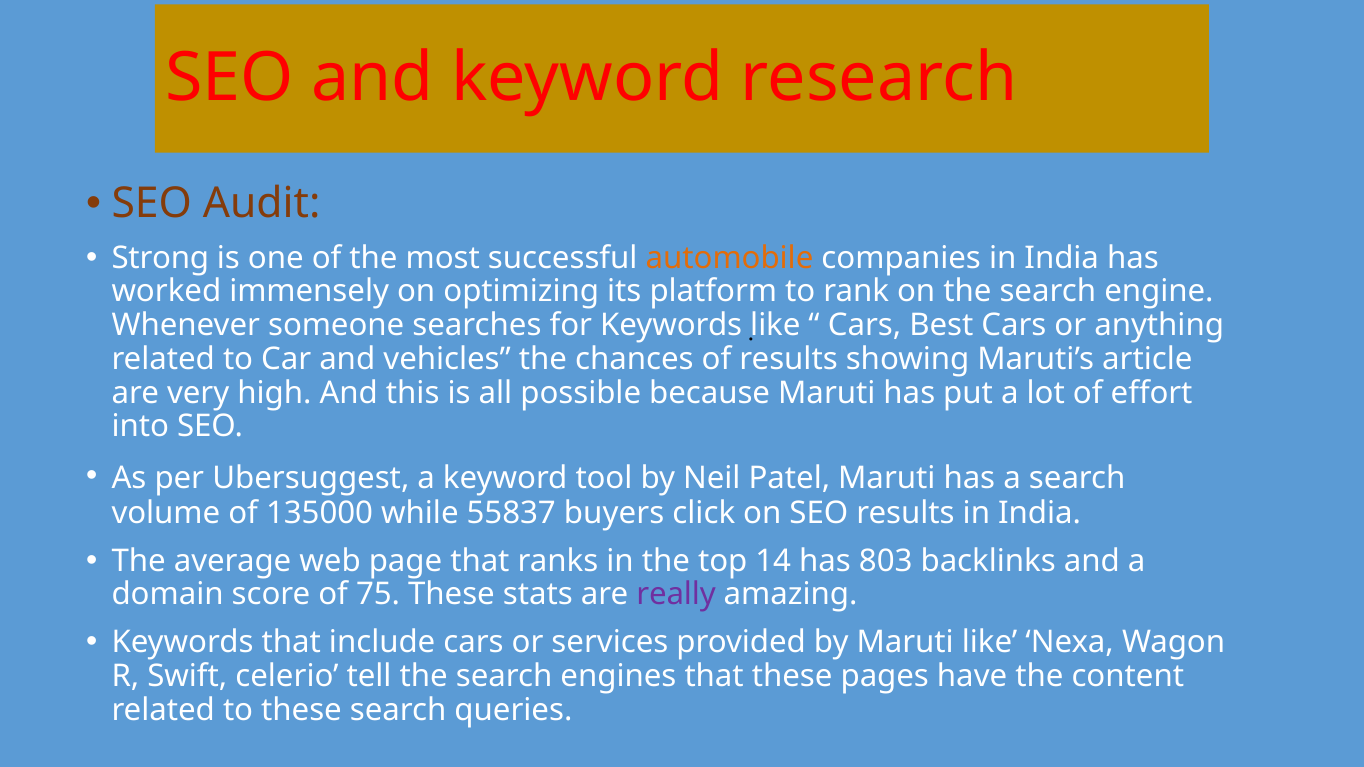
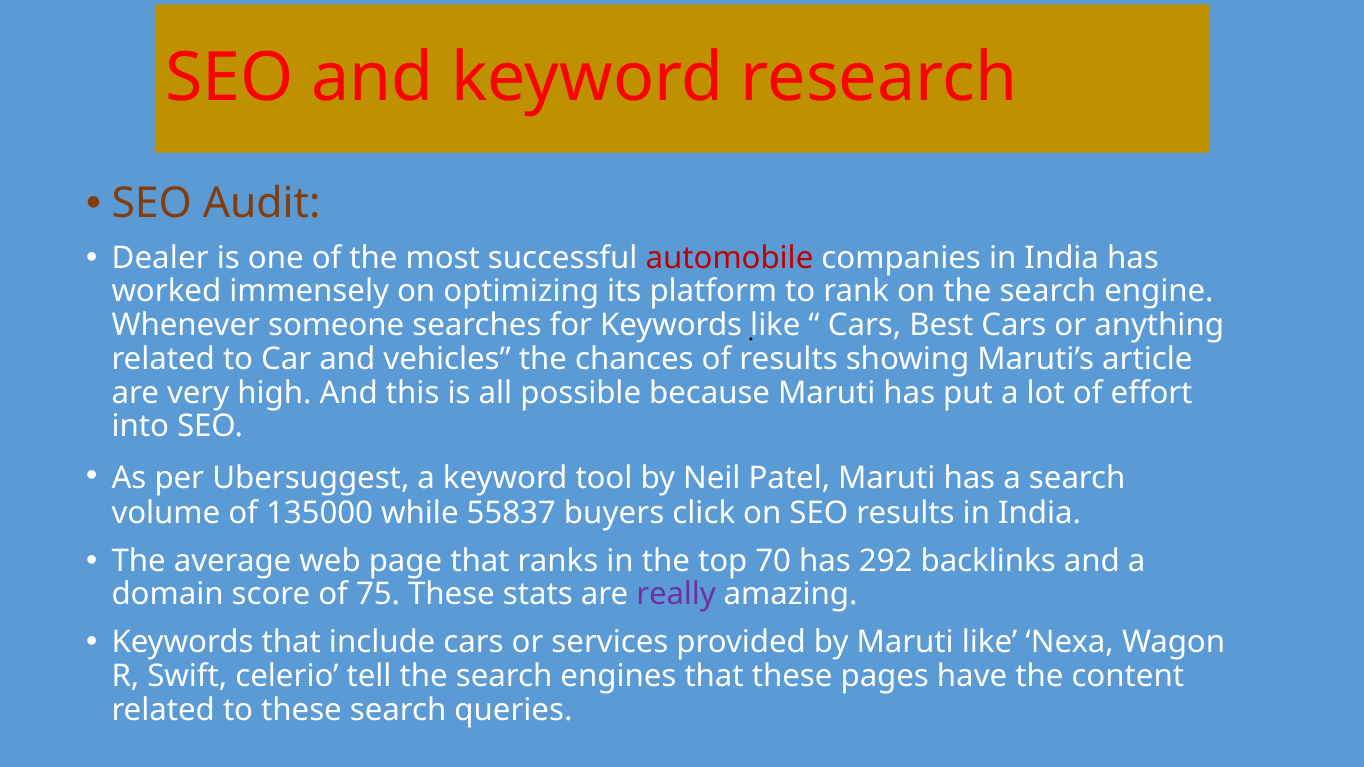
Strong: Strong -> Dealer (160, 258)
automobile colour: orange -> red (730, 258)
14: 14 -> 70 (773, 561)
803: 803 -> 292 (886, 561)
